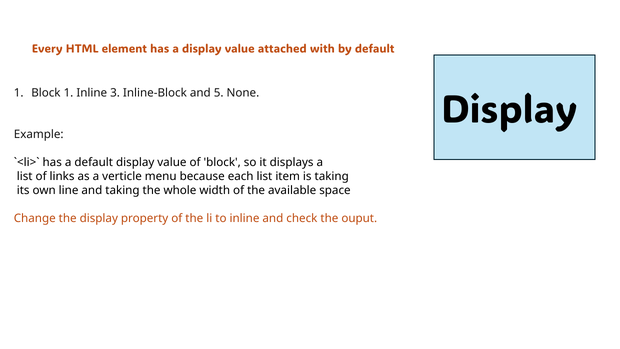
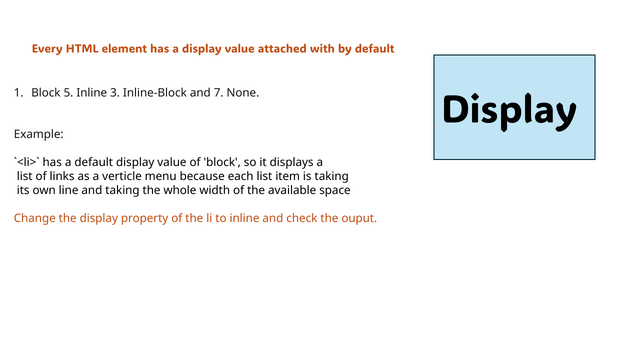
Block 1: 1 -> 5 (68, 93)
5: 5 -> 7 (219, 93)
